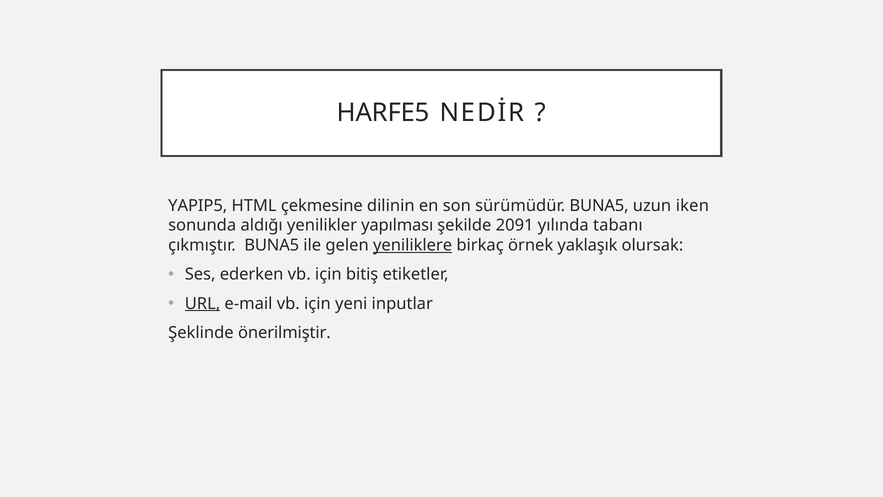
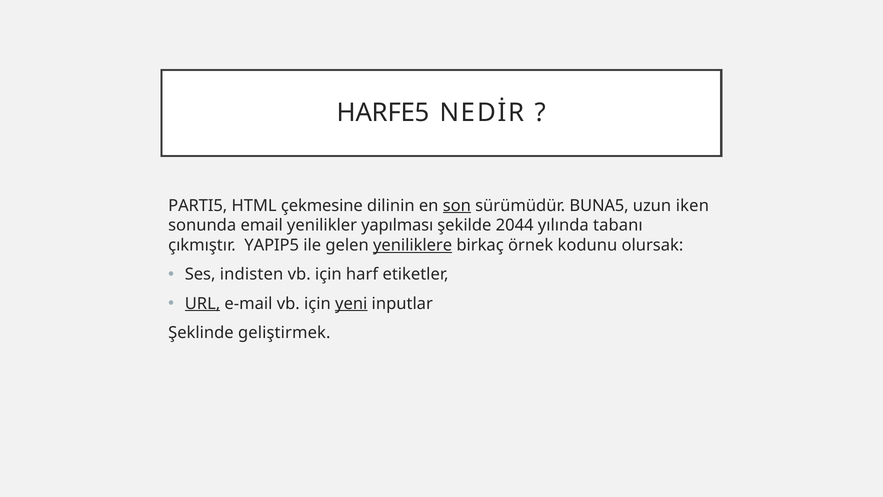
YAPIP5: YAPIP5 -> PARTI5 (198, 205)
son underline: none -> present (457, 205)
aldığı: aldığı -> email (262, 225)
2091: 2091 -> 2044 (515, 225)
çıkmıştır BUNA5: BUNA5 -> YAPIP5 (272, 245)
yaklaşık: yaklaşık -> kodunu (587, 245)
ederken: ederken -> indisten (252, 274)
bitiş: bitiş -> harf (362, 274)
yeni underline: none -> present (351, 303)
önerilmiştir: önerilmiştir -> geliştirmek (284, 332)
